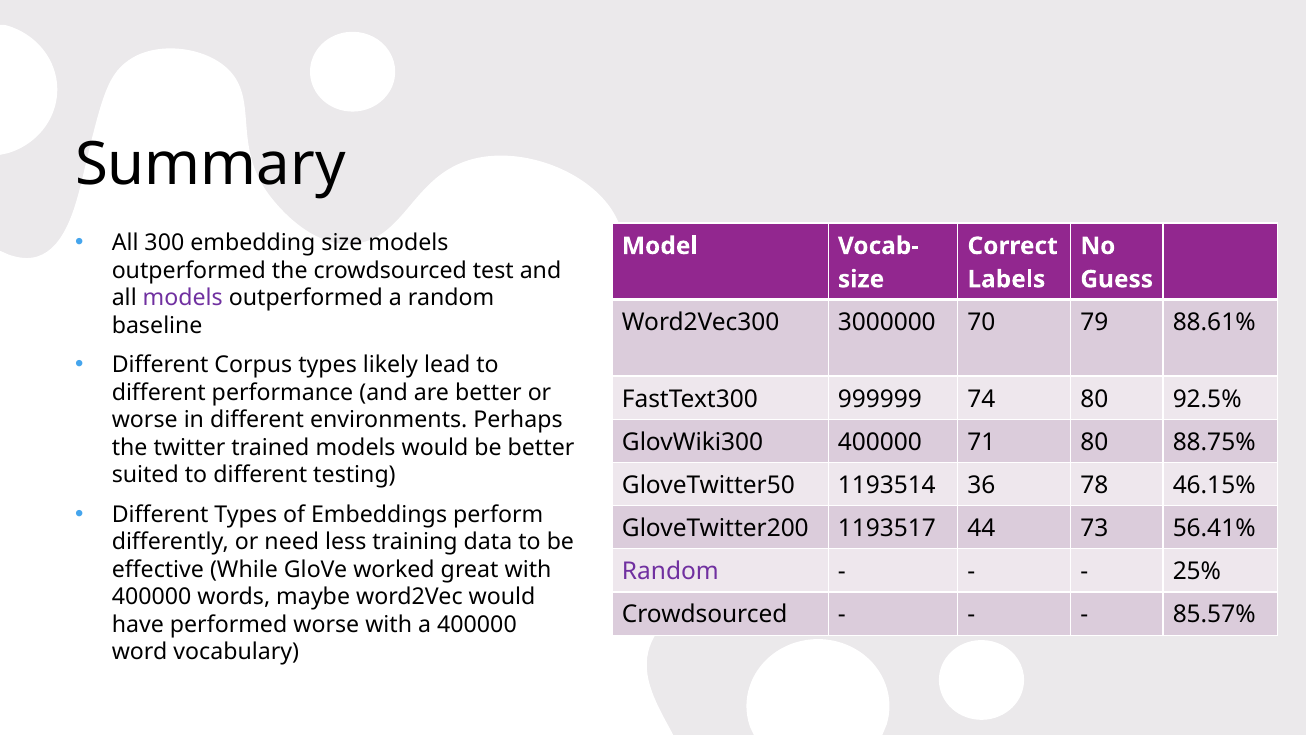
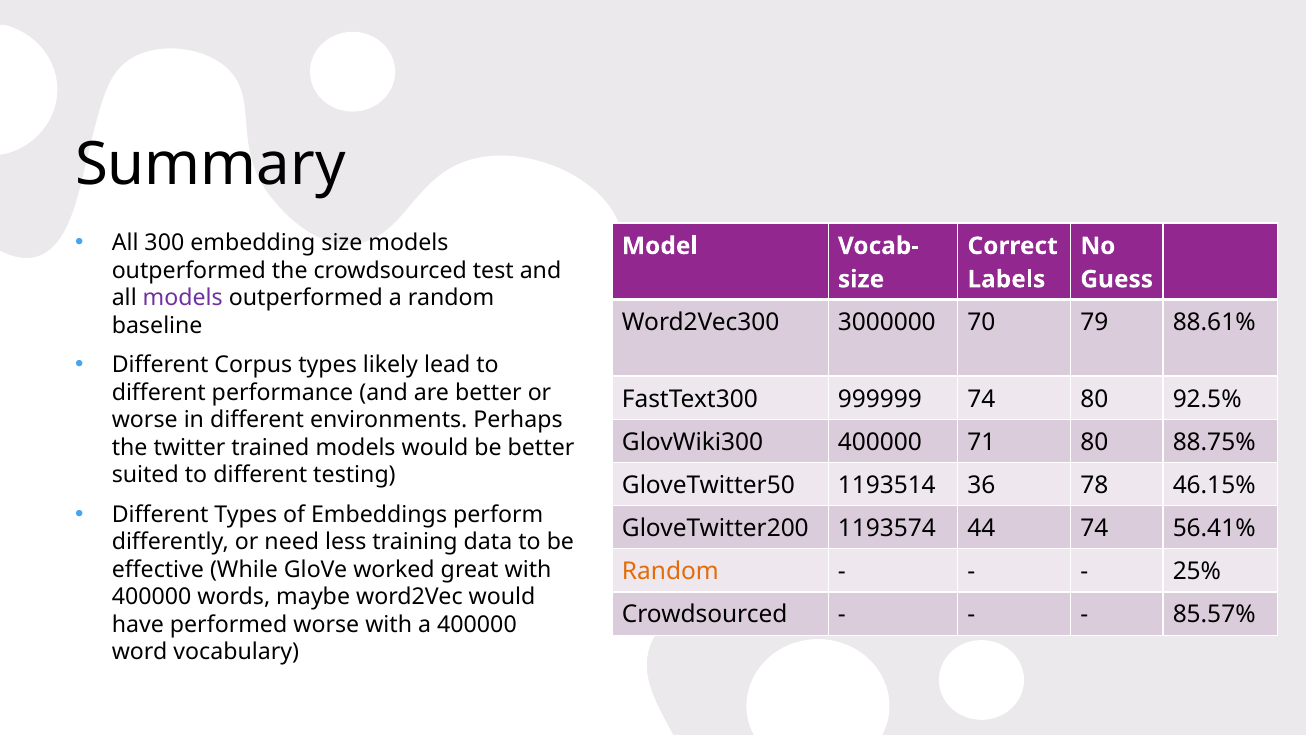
1193517: 1193517 -> 1193574 (887, 528)
44 73: 73 -> 74 (1094, 528)
Random colour: purple -> orange (670, 571)
